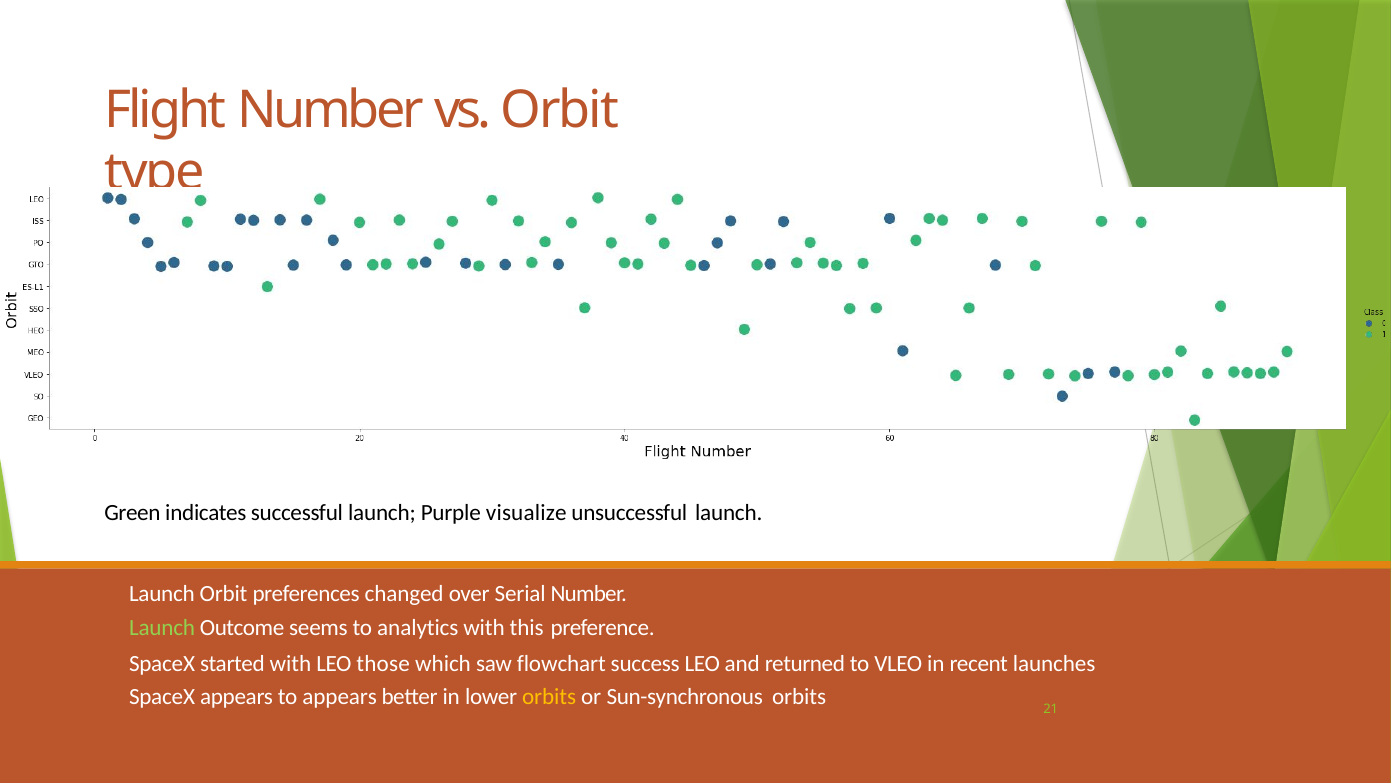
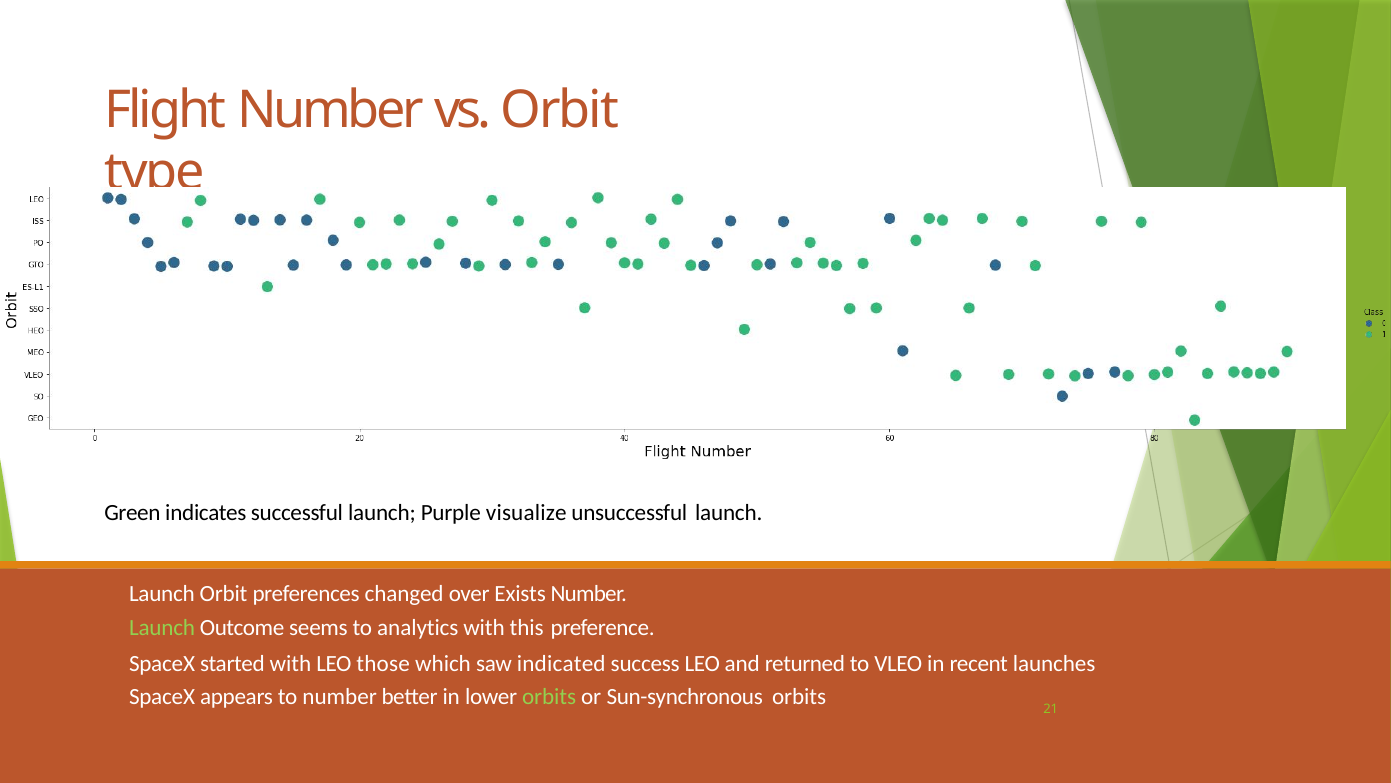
Serial: Serial -> Exists (520, 594)
flowchart: flowchart -> indicated (561, 663)
to appears: appears -> number (340, 697)
orbits colour: yellow -> light green (549, 697)
